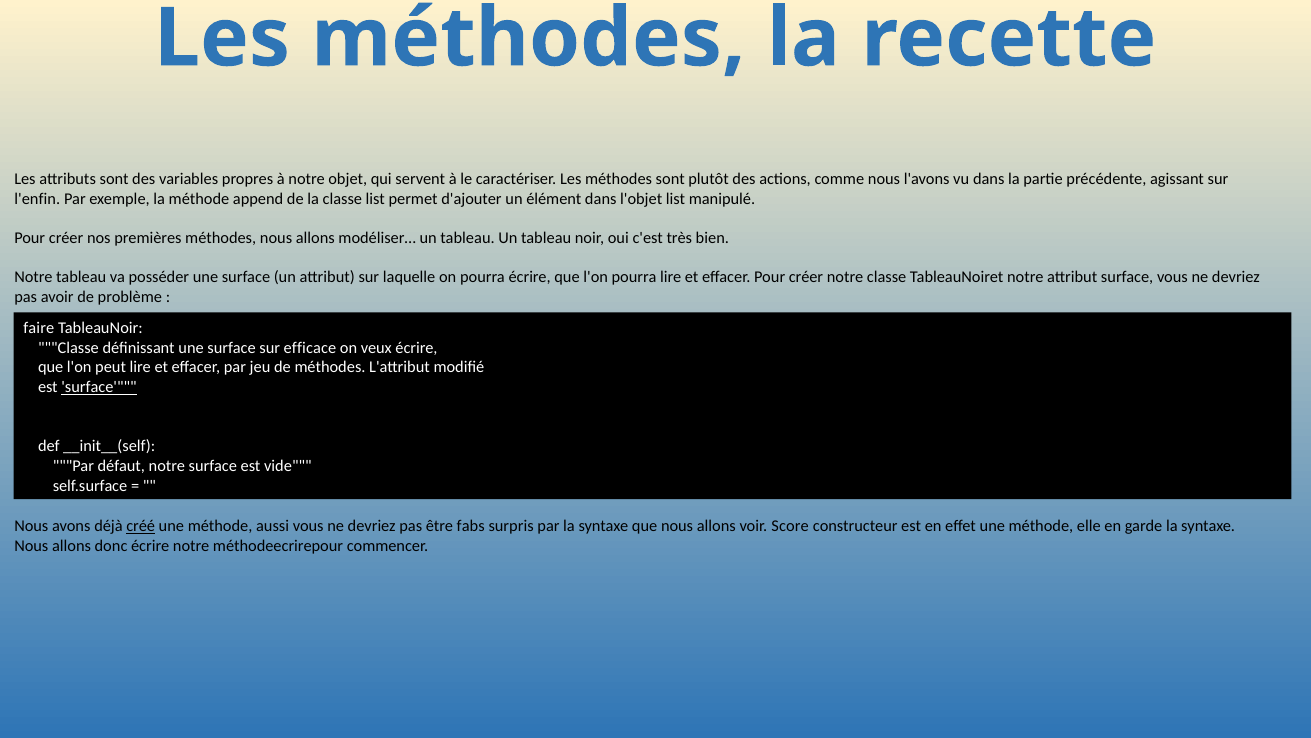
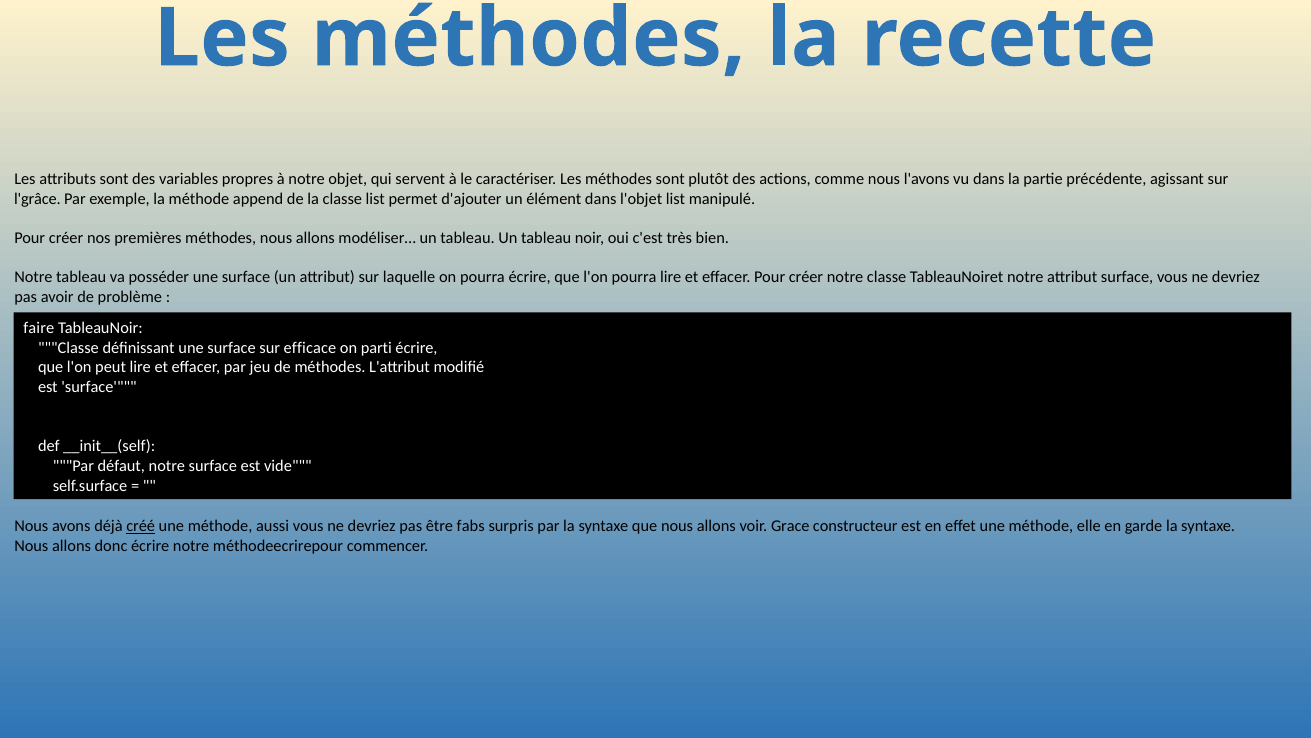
l'enfin: l'enfin -> l'grâce (37, 199)
veux: veux -> parti (376, 348)
surface underline: present -> none (99, 387)
Score: Score -> Grace (790, 526)
